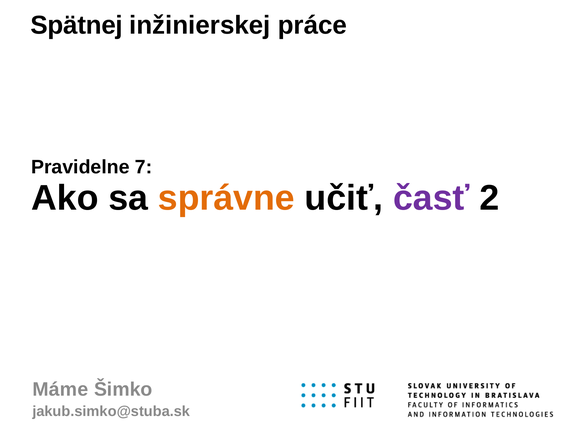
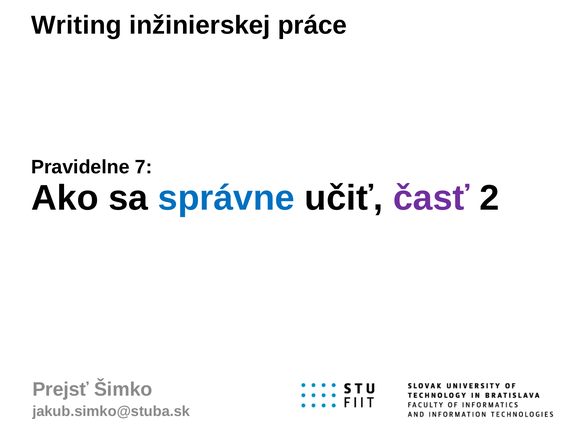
Spätnej: Spätnej -> Writing (76, 25)
správne colour: orange -> blue (226, 198)
Máme: Máme -> Prejsť (61, 389)
